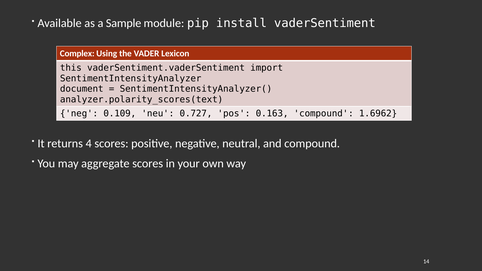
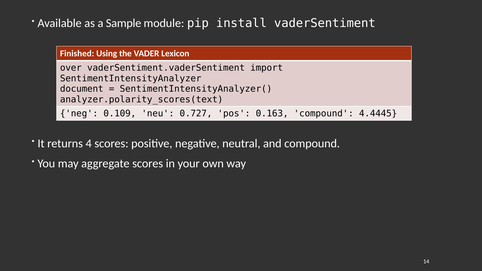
Complex: Complex -> Finished (77, 54)
this: this -> over (71, 68)
1.6962: 1.6962 -> 4.4445 (378, 114)
